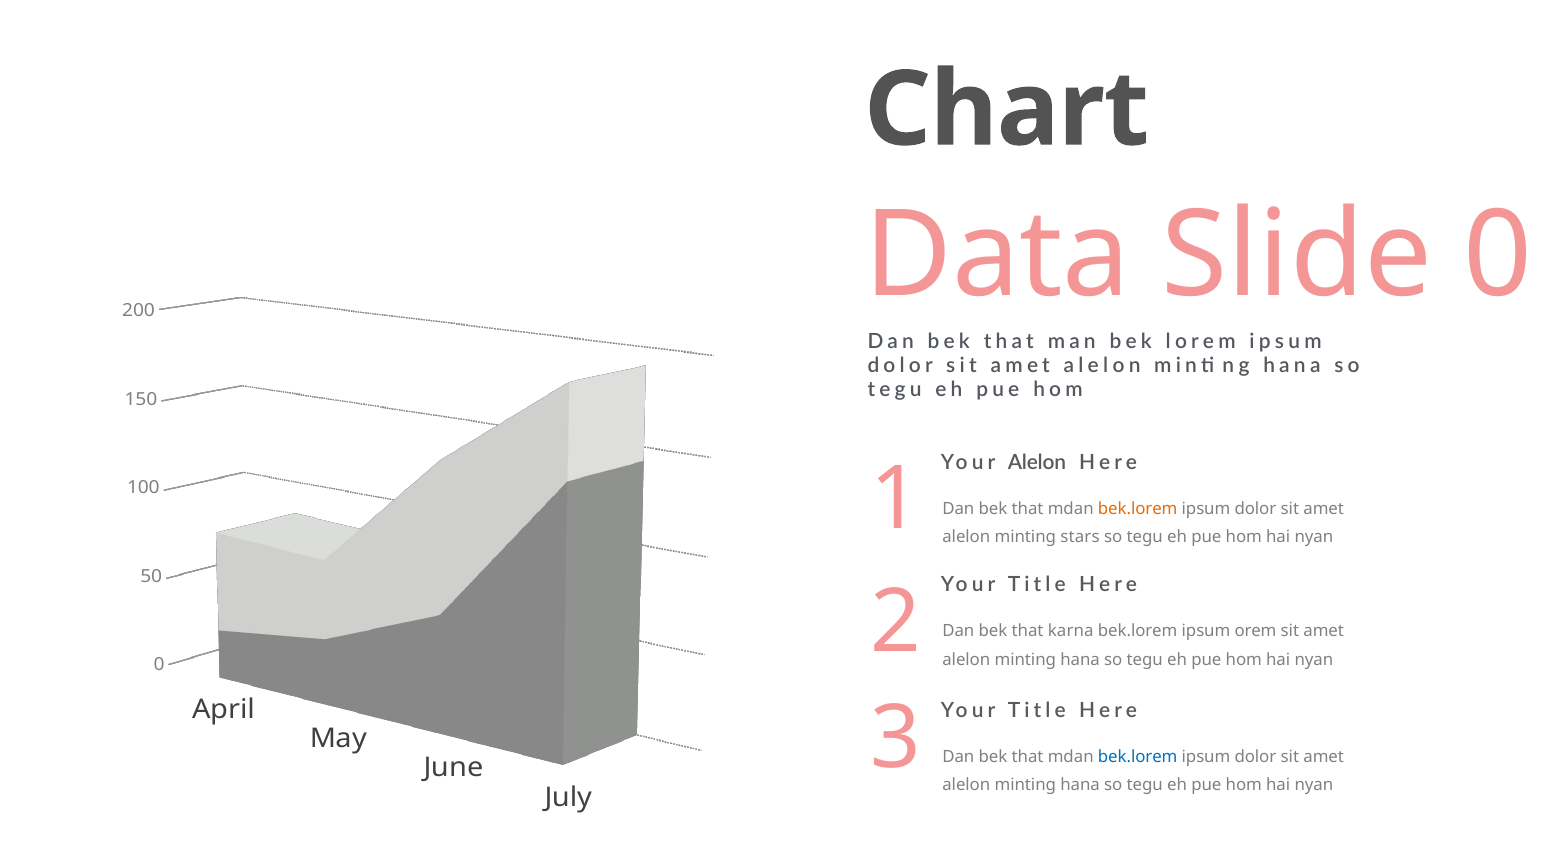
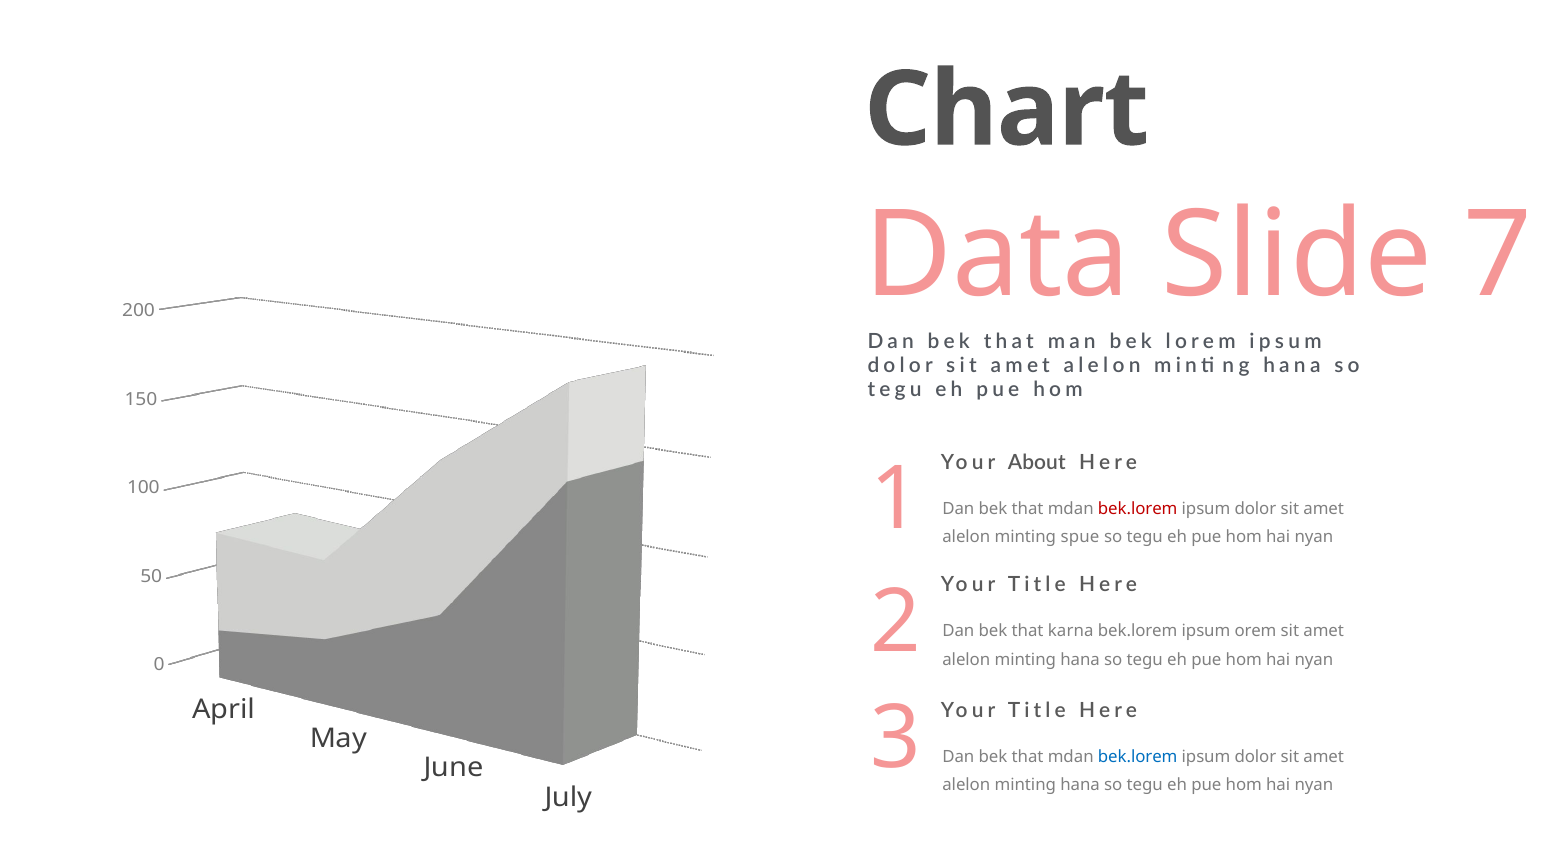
0: 0 -> 7 (1498, 256)
Your Alelon: Alelon -> About (1037, 463)
bek.lorem colour: orange -> red (1138, 509)
stars: stars -> spue (1080, 537)
